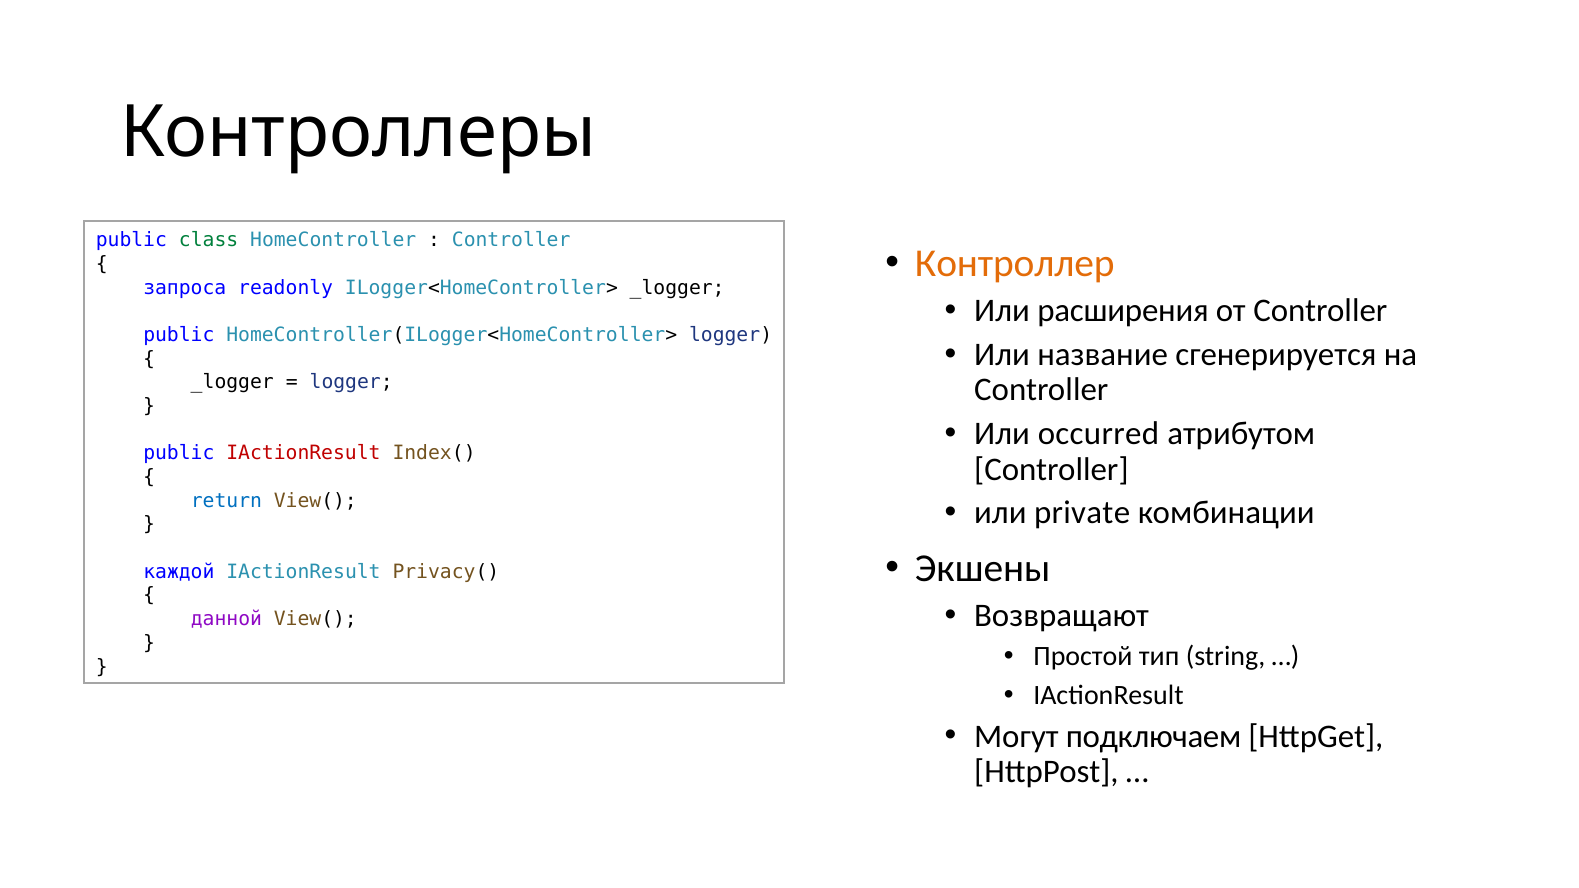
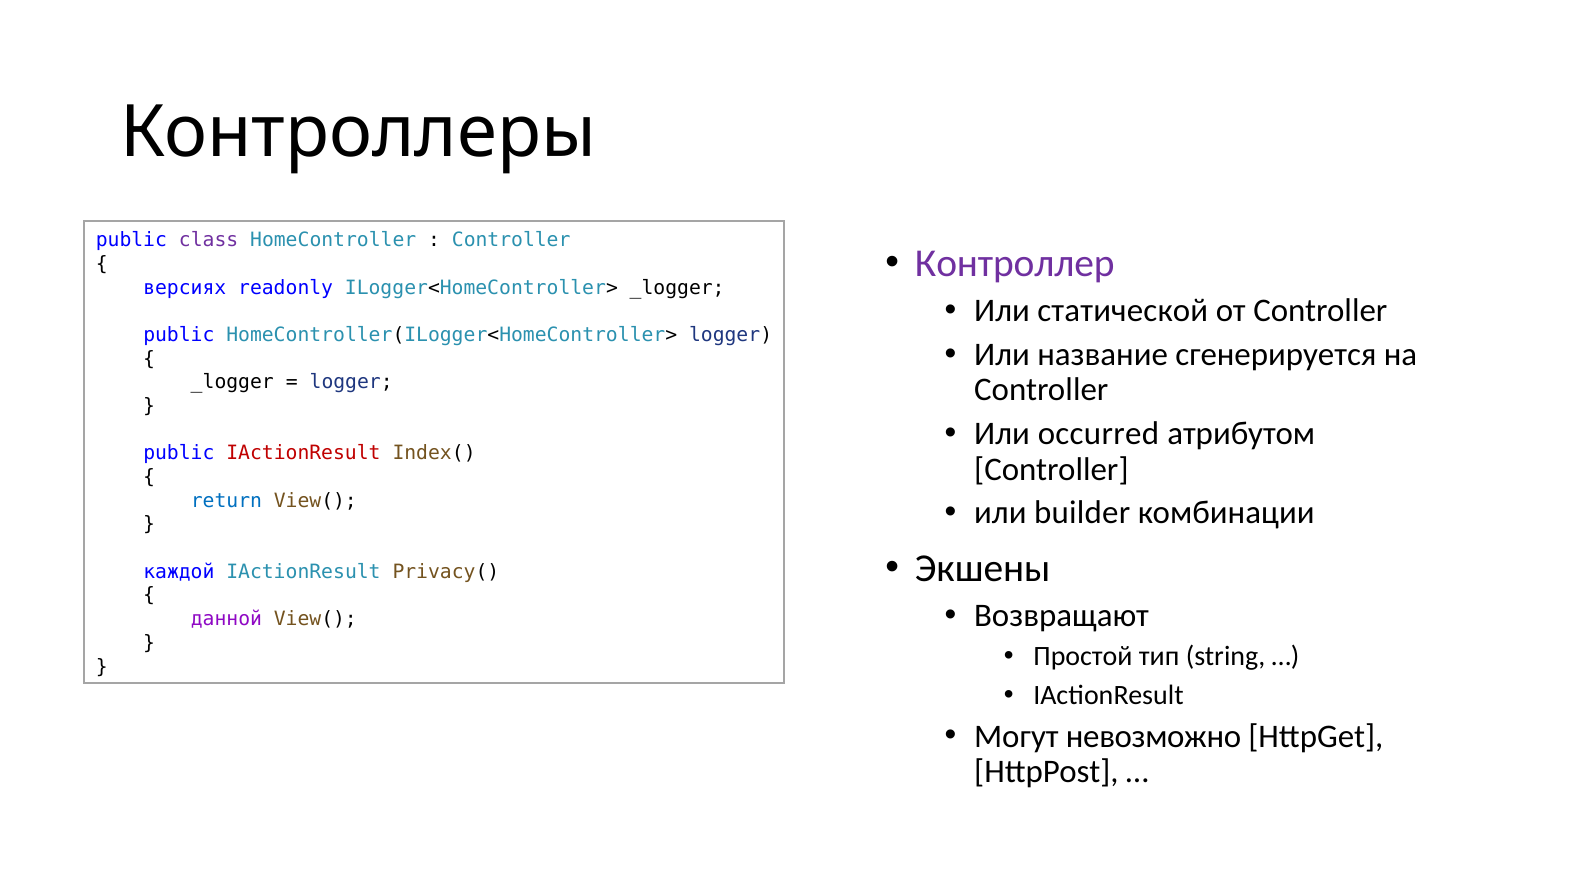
class colour: green -> purple (209, 240)
Контроллер colour: orange -> purple (1015, 263)
запроса: запроса -> версиях (185, 288)
расширения: расширения -> статической (1123, 311)
private: private -> builder (1082, 513)
подключаем: подключаем -> невозможно (1154, 736)
